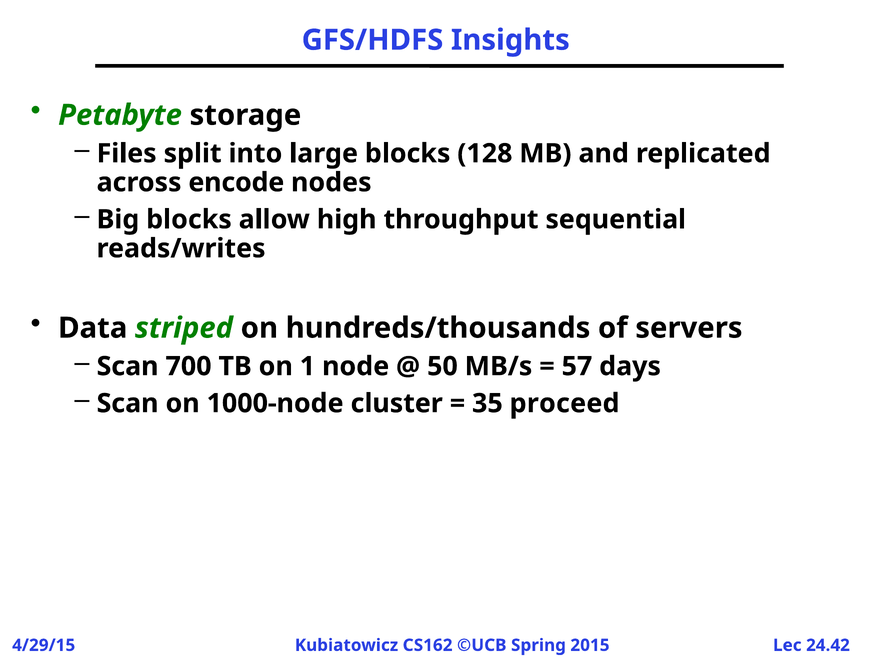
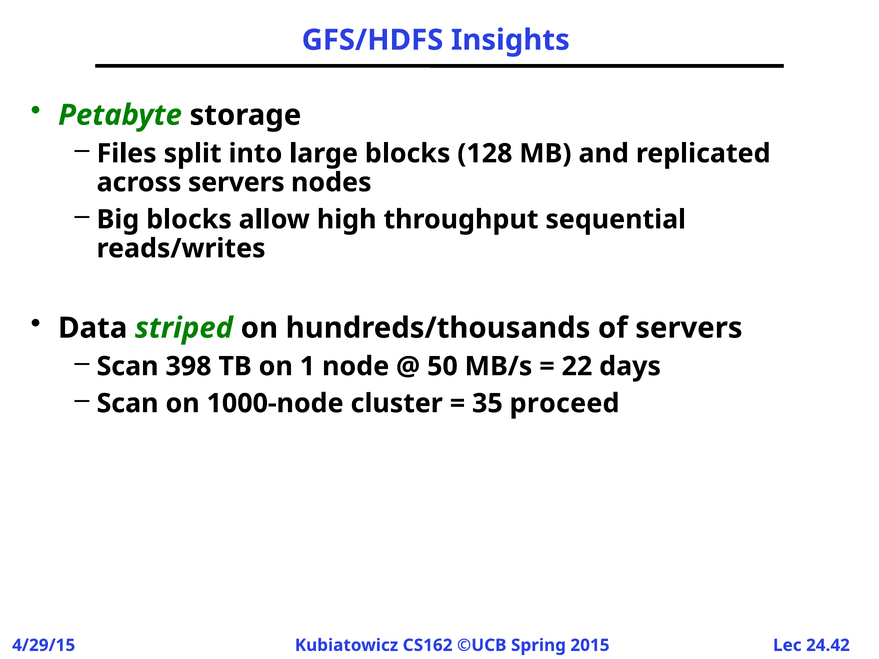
across encode: encode -> servers (236, 183)
700: 700 -> 398 (189, 366)
57: 57 -> 22 (577, 366)
